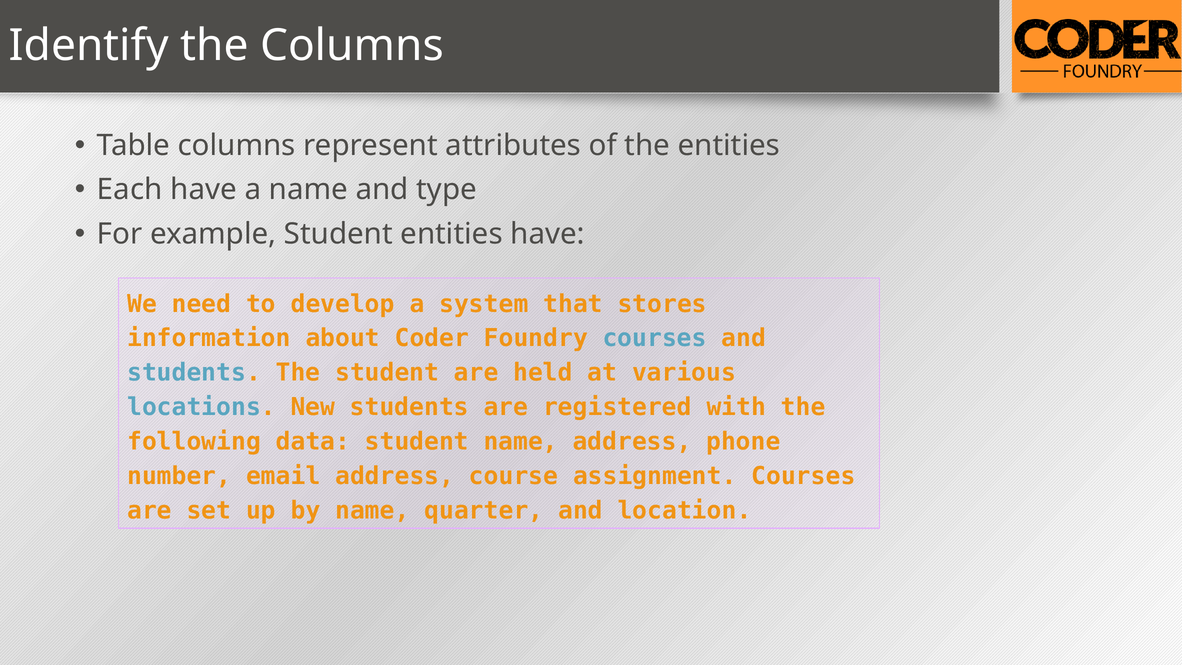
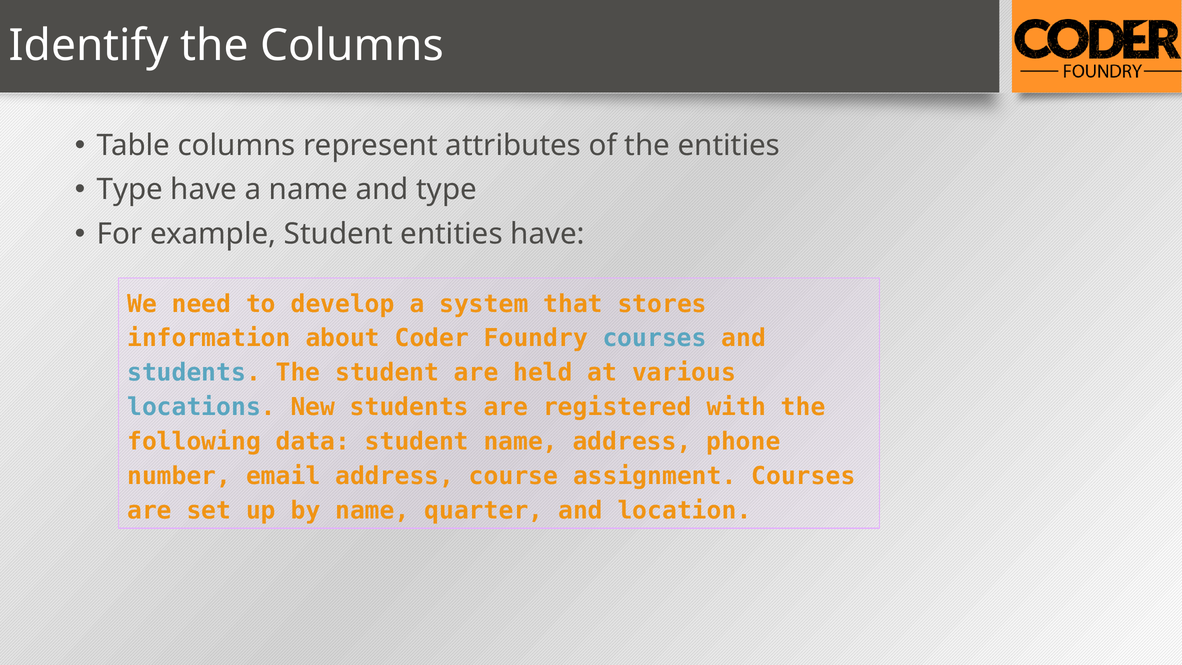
Each: Each -> Type (130, 190)
